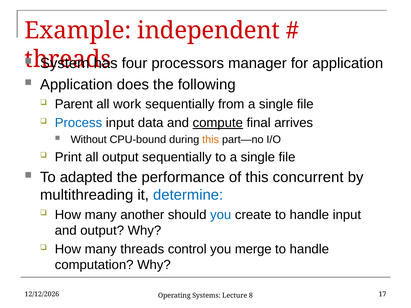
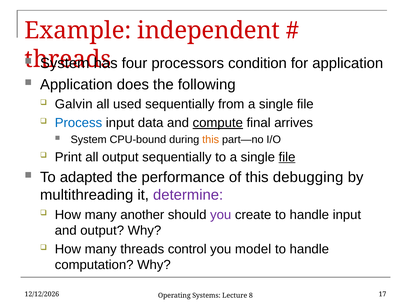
manager: manager -> condition (257, 63)
Parent: Parent -> Galvin (74, 104)
work: work -> used (127, 104)
Without: Without -> System (89, 140)
file underline: none -> present (287, 157)
concurrent: concurrent -> debugging (308, 177)
determine colour: blue -> purple (188, 195)
you colour: blue -> purple (221, 215)
merge: merge -> model (253, 249)
